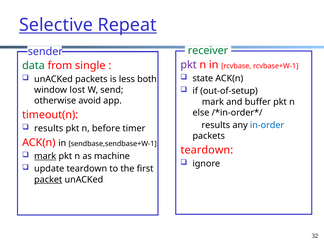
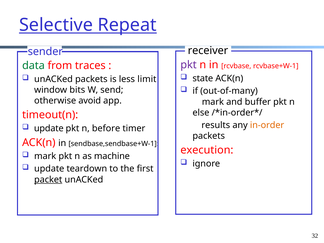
receiver colour: green -> black (208, 51)
single: single -> traces (90, 66)
both: both -> limit (147, 79)
out-of-setup: out-of-setup -> out-of-many (229, 91)
lost: lost -> bits (77, 90)
in-order colour: blue -> orange (267, 125)
results: results -> update (49, 128)
teardown: teardown -> execution (207, 150)
mark underline: present -> none (45, 156)
